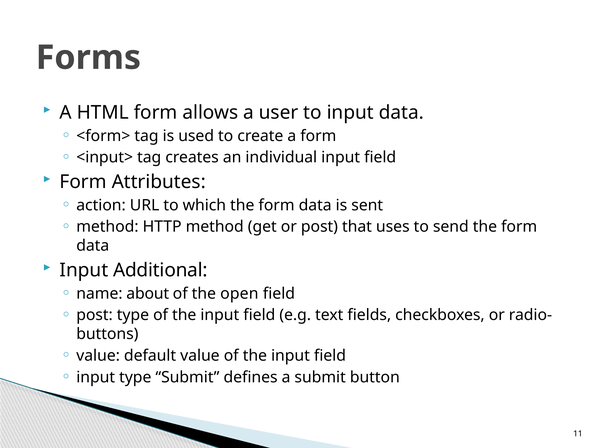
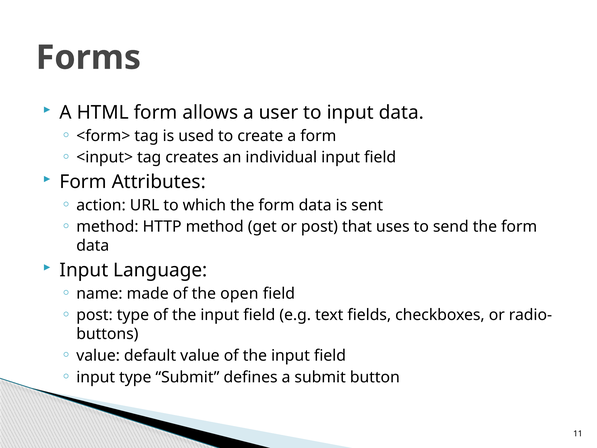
Additional: Additional -> Language (160, 270)
about: about -> made (148, 293)
